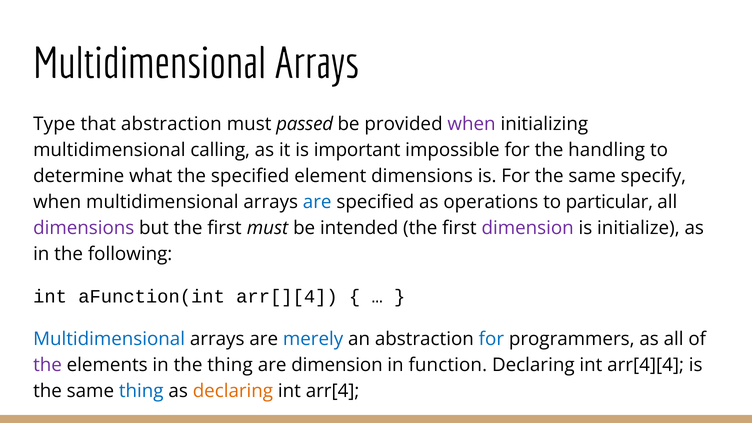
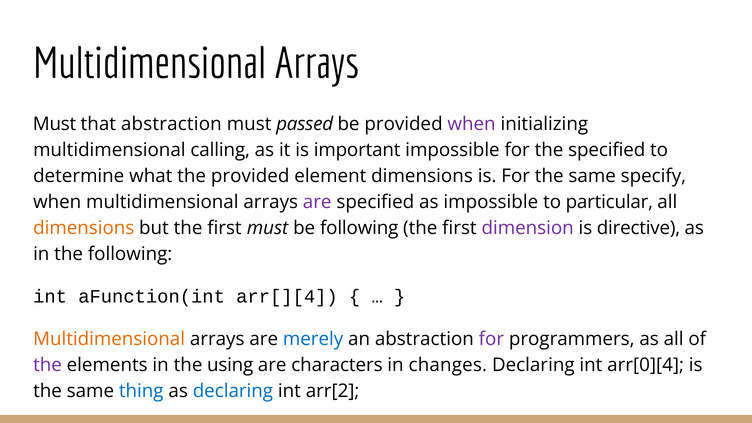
Type: Type -> Must (55, 124)
the handling: handling -> specified (607, 150)
the specified: specified -> provided (250, 176)
are colour: blue -> purple (317, 202)
as operations: operations -> impossible (491, 202)
dimensions colour: purple -> orange (84, 228)
be intended: intended -> following (359, 228)
initialize: initialize -> directive (638, 228)
Multidimensional colour: blue -> orange (109, 339)
for colour: blue -> purple (491, 339)
the thing: thing -> using (230, 365)
are dimension: dimension -> characters (337, 365)
function: function -> changes (448, 365)
arr[4][4: arr[4][4 -> arr[0][4 (646, 365)
declaring colour: orange -> blue (233, 391)
arr[4: arr[4 -> arr[2 (333, 391)
